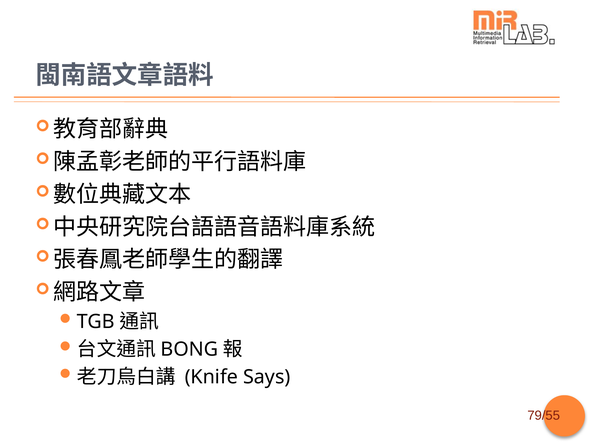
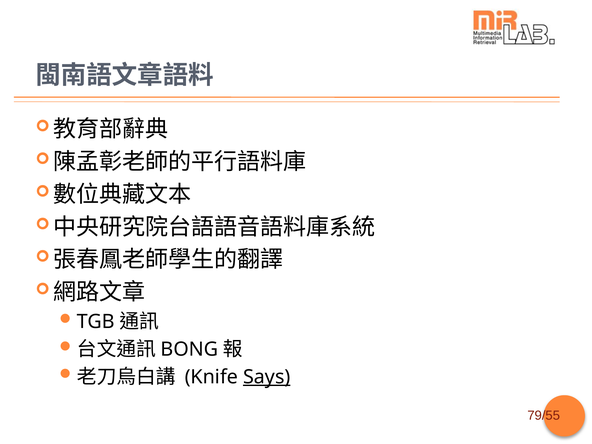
Says underline: none -> present (267, 377)
